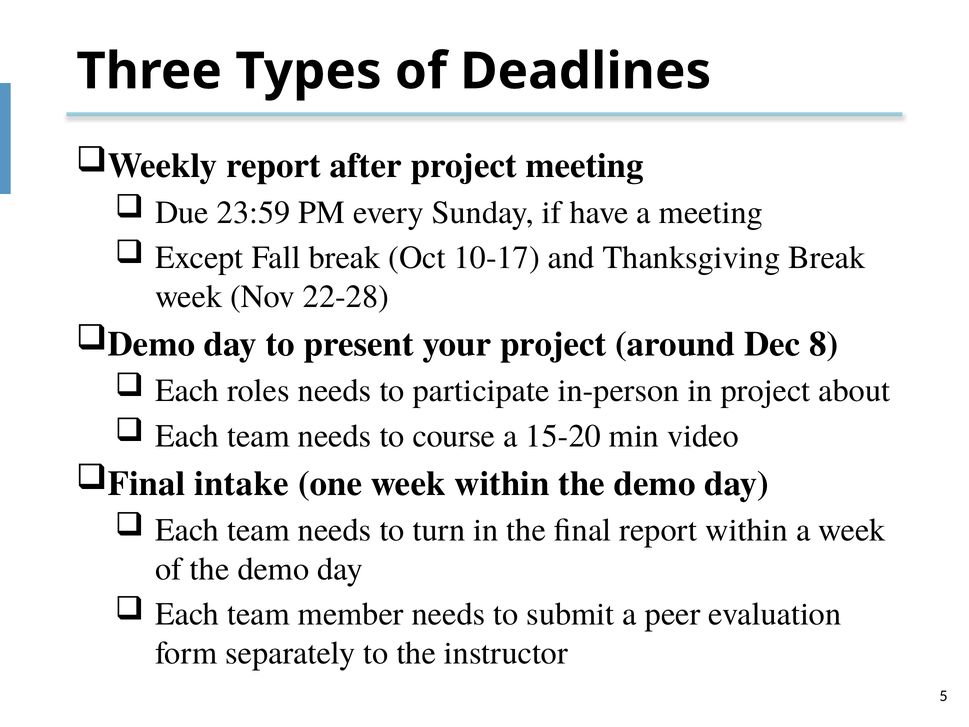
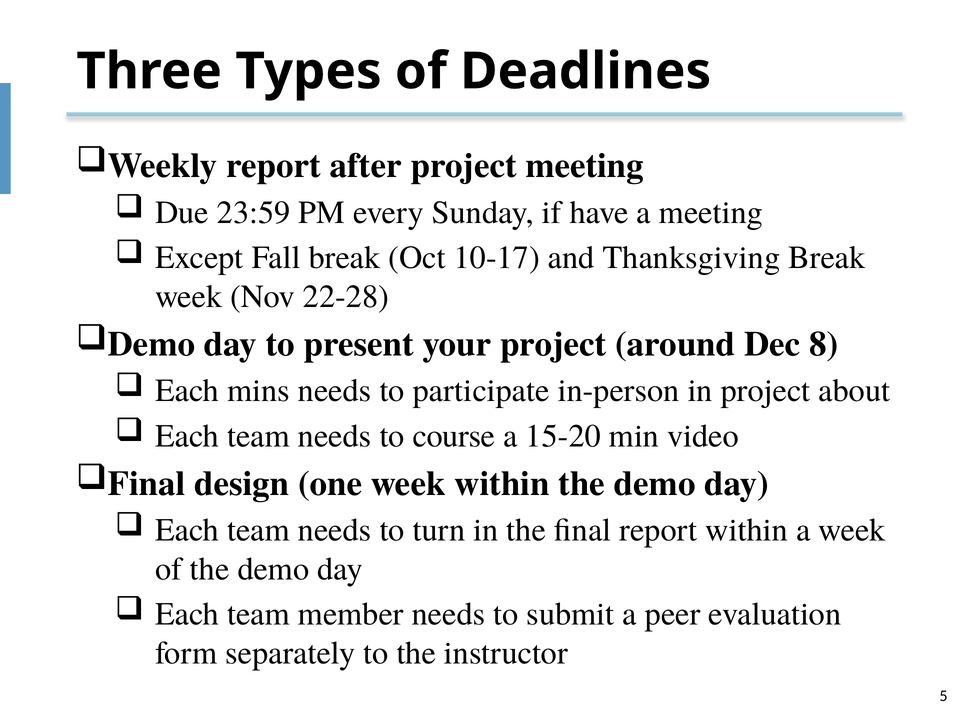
roles: roles -> mins (258, 391)
intake: intake -> design (242, 483)
